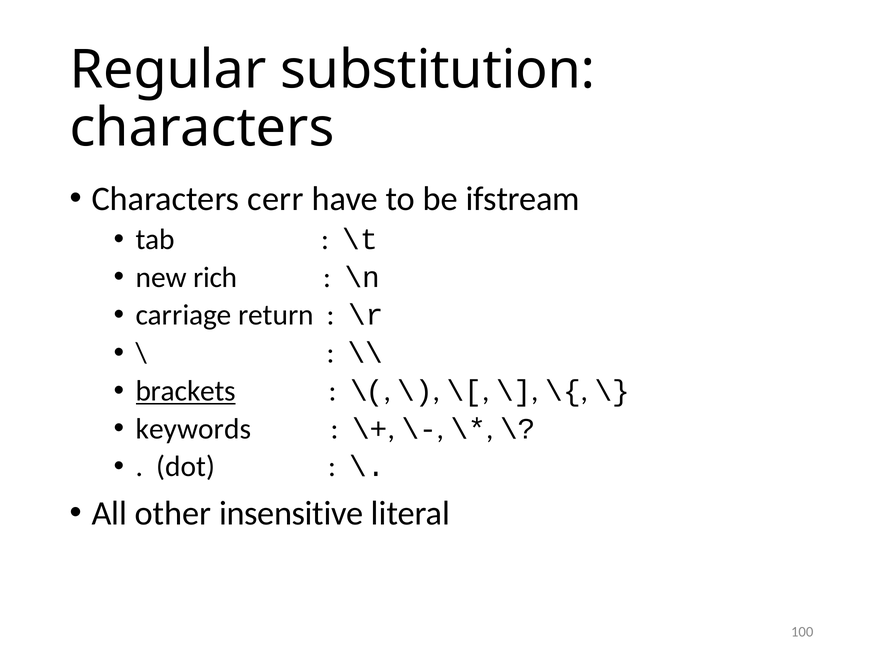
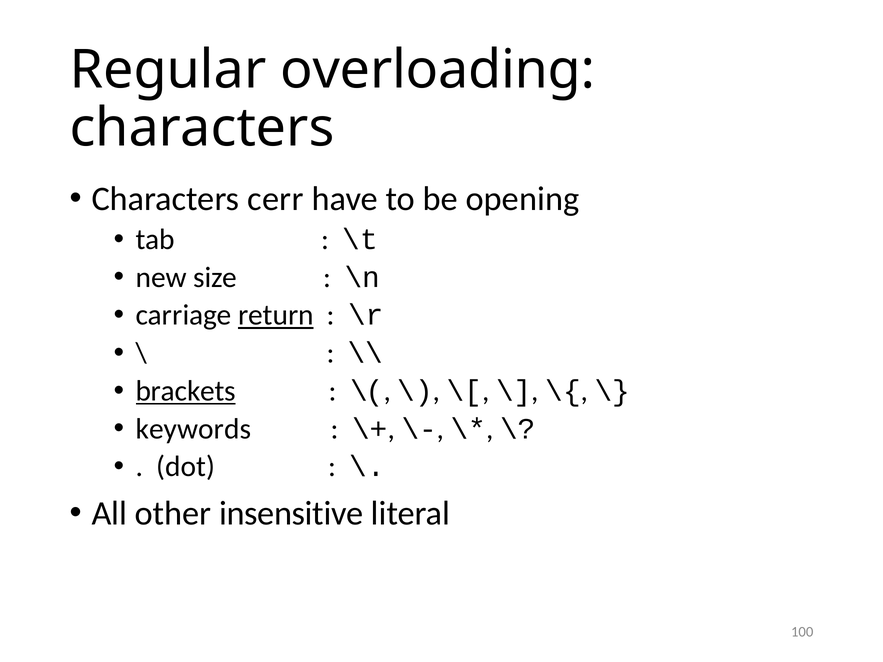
substitution: substitution -> overloading (438, 70)
ifstream: ifstream -> opening (523, 199)
rich: rich -> size (215, 277)
return underline: none -> present (276, 315)
